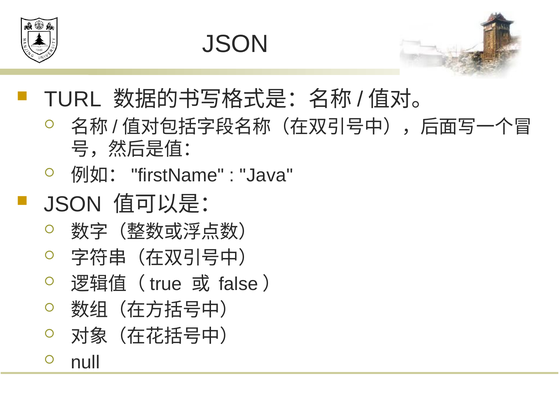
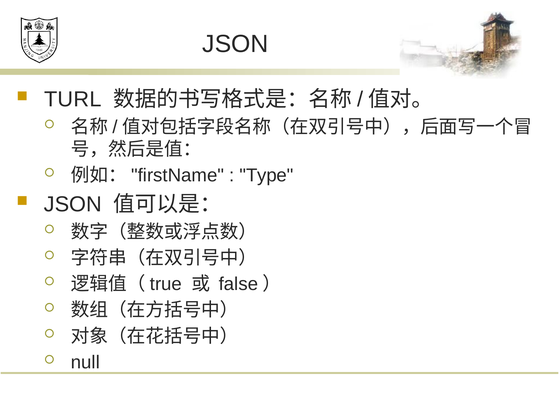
Java: Java -> Type (266, 176)
